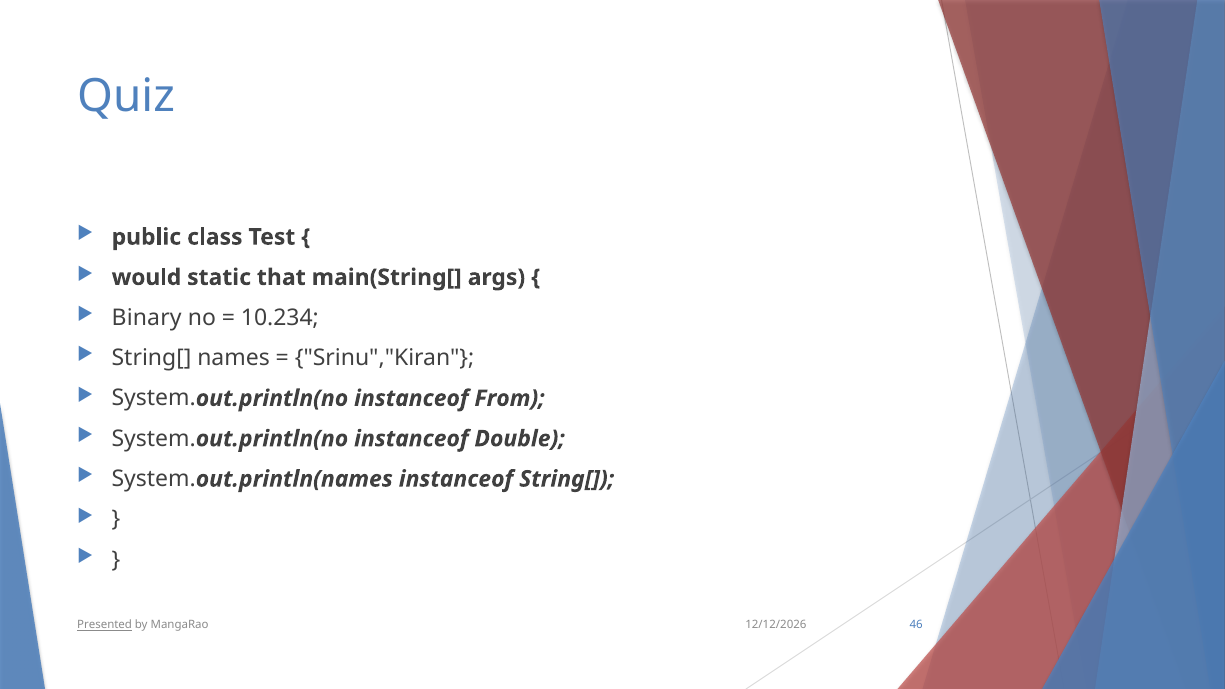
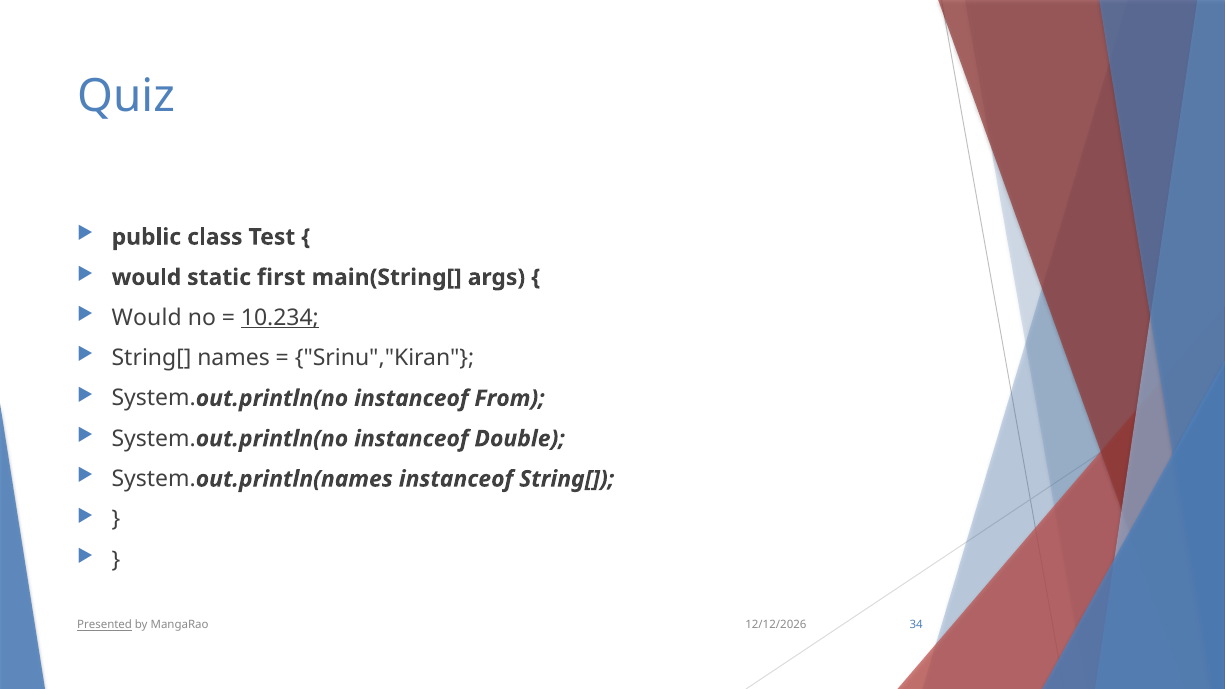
that: that -> first (281, 277)
Binary: Binary -> Would (147, 318)
10.234 underline: none -> present (280, 318)
46: 46 -> 34 (916, 625)
